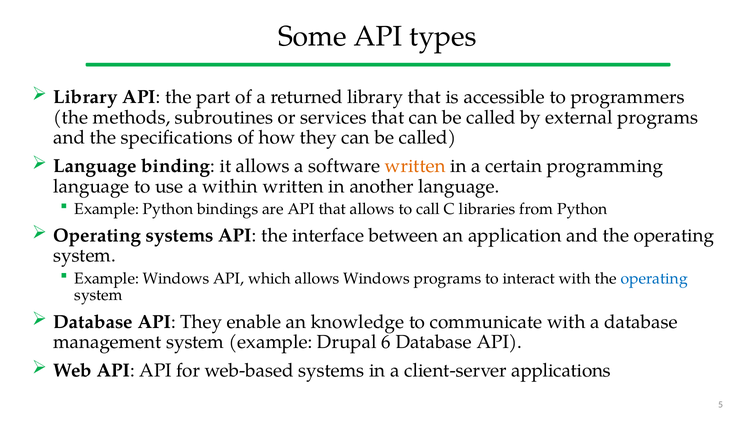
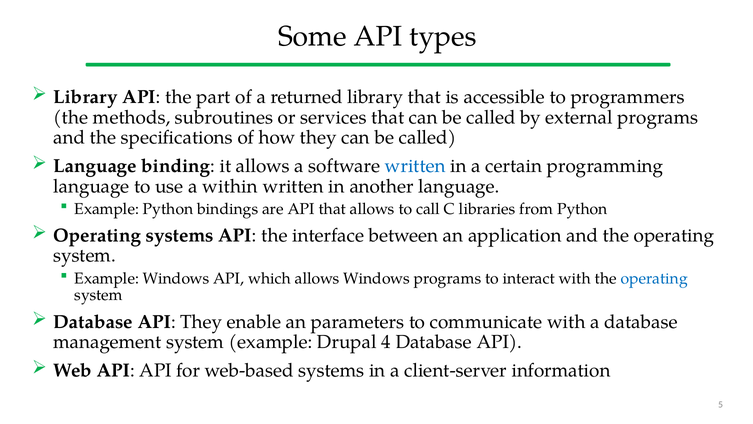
written colour: orange -> blue (415, 166)
knowledge: knowledge -> parameters (358, 321)
6: 6 -> 4 (386, 342)
applications: applications -> information (561, 370)
